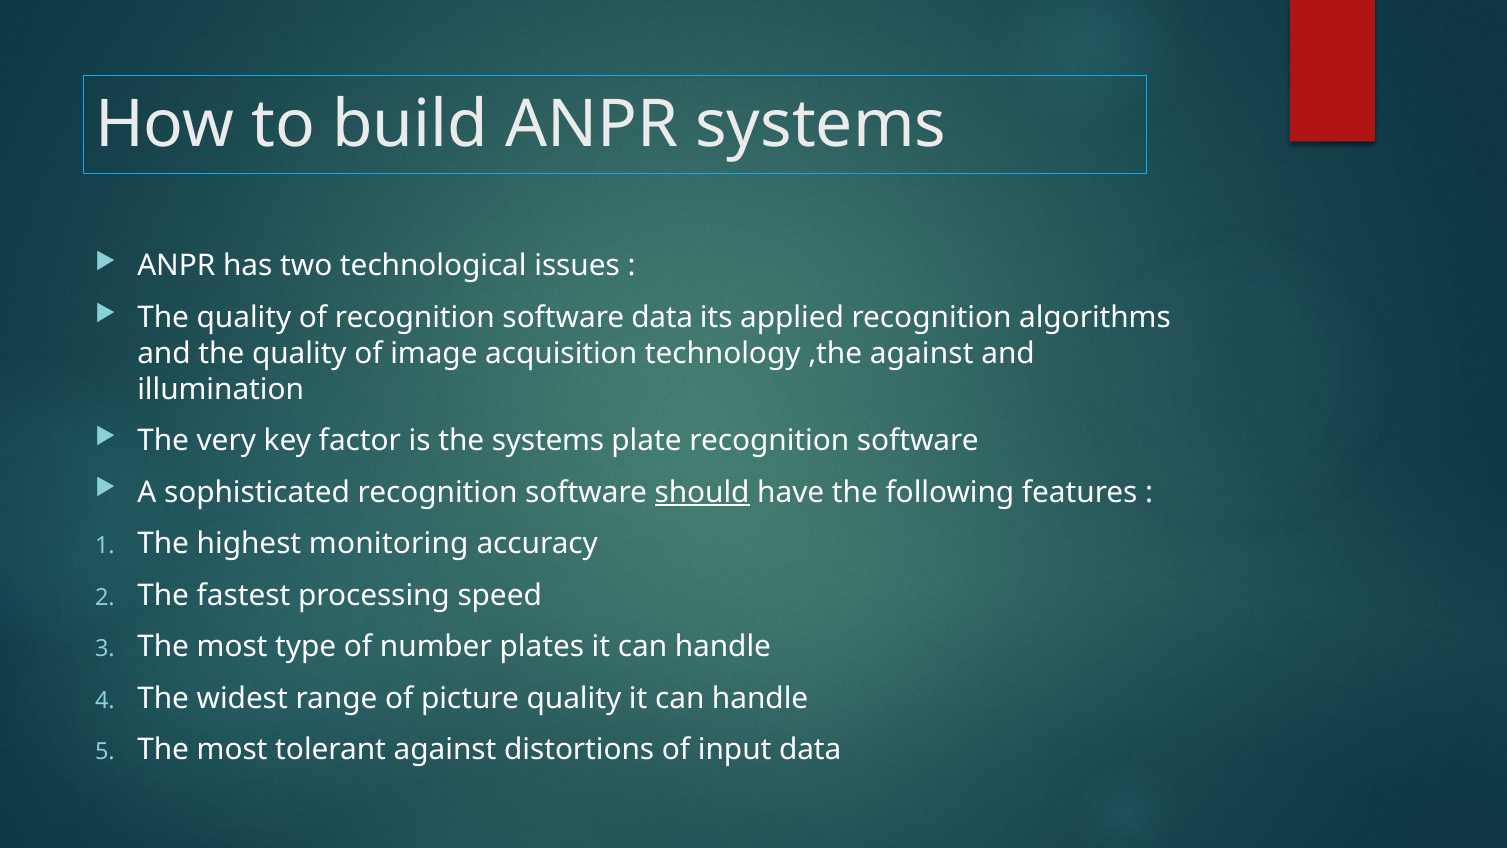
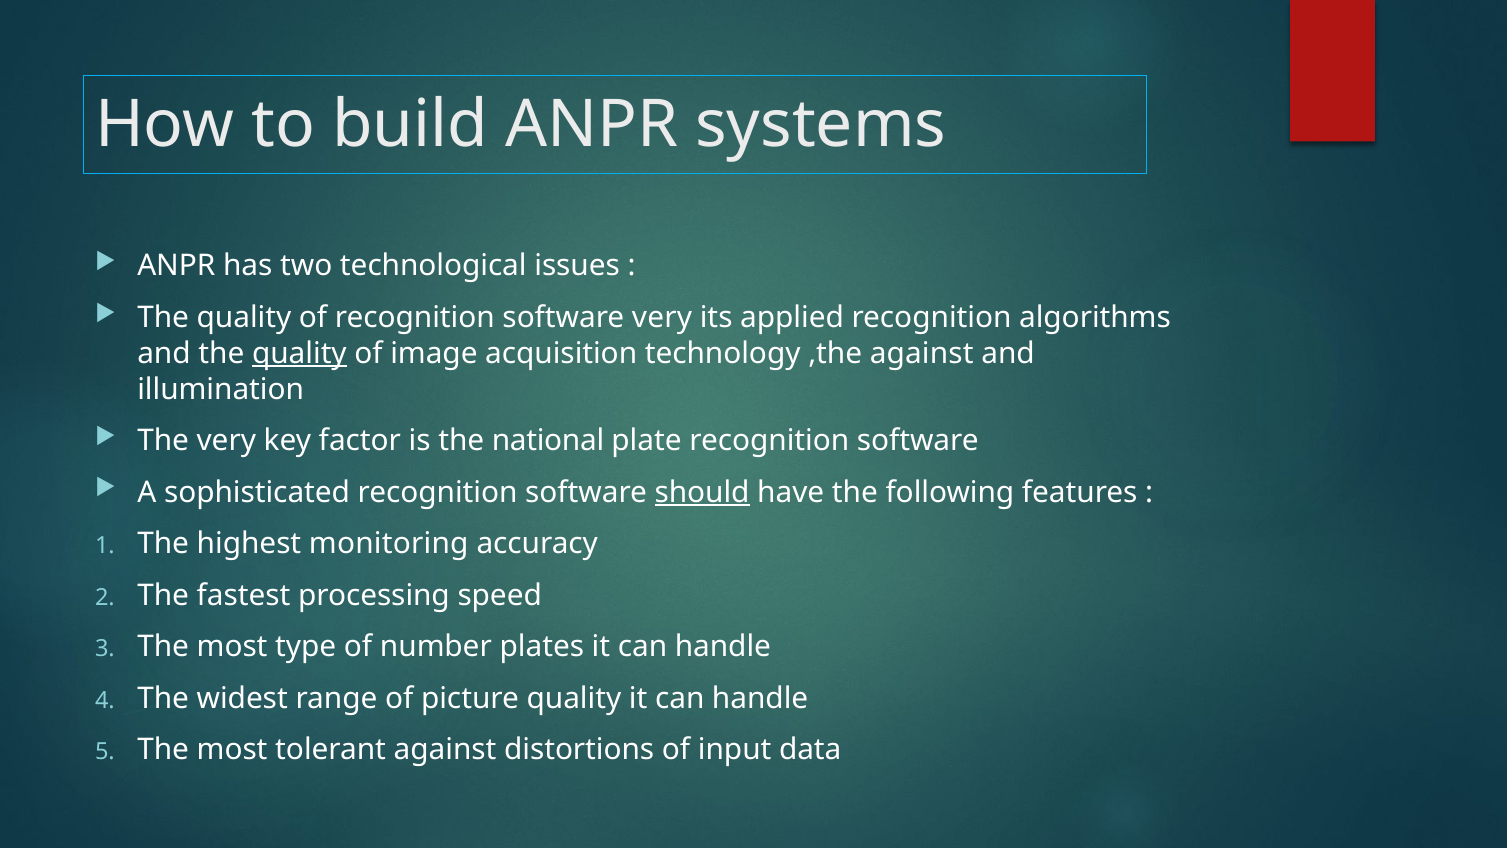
software data: data -> very (662, 317)
quality underline: none -> present (299, 353)
the systems: systems -> national (548, 441)
